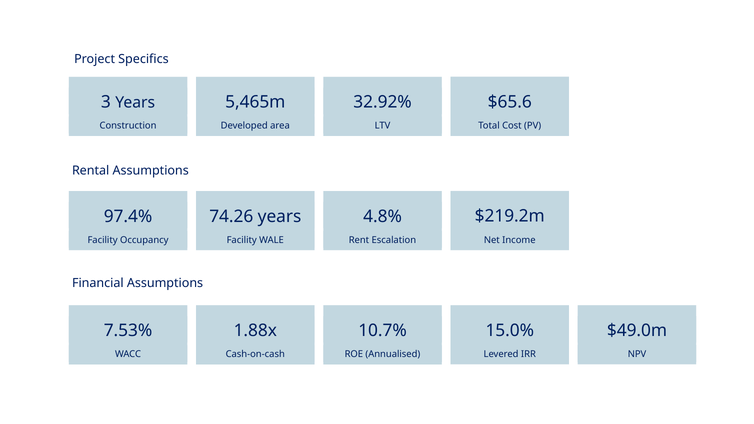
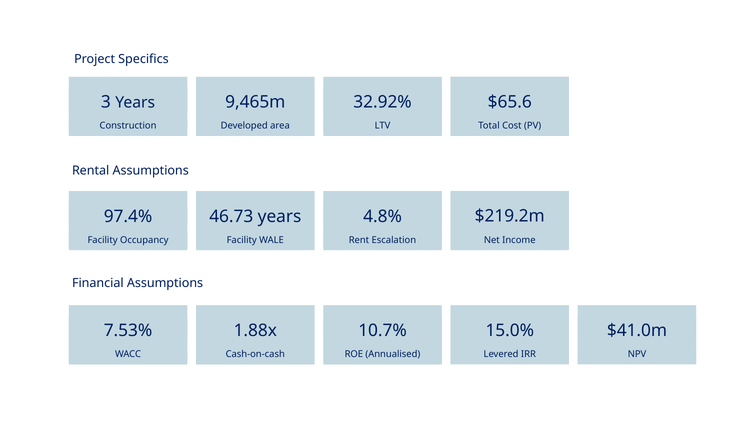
5,465m: 5,465m -> 9,465m (255, 102)
74.26: 74.26 -> 46.73 (231, 216)
$49.0m: $49.0m -> $41.0m (637, 331)
